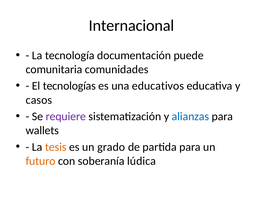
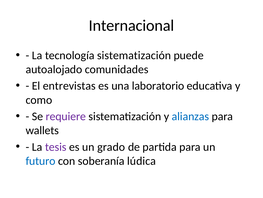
tecnología documentación: documentación -> sistematización (134, 55)
comunitaria: comunitaria -> autoalojado (54, 69)
tecnologías: tecnologías -> entrevistas (69, 86)
educativos: educativos -> laboratorio (158, 86)
casos: casos -> como (39, 100)
tesis colour: orange -> purple (56, 146)
futuro colour: orange -> blue (41, 160)
